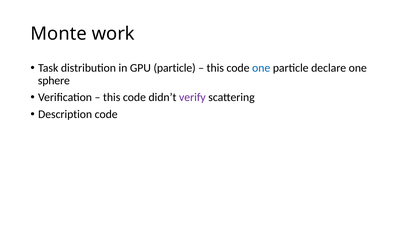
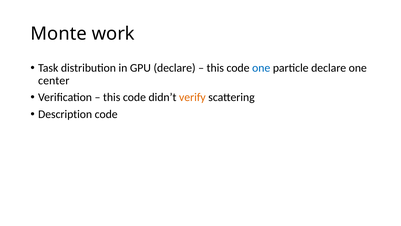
GPU particle: particle -> declare (175, 68)
sphere: sphere -> center (54, 80)
verify colour: purple -> orange (192, 97)
